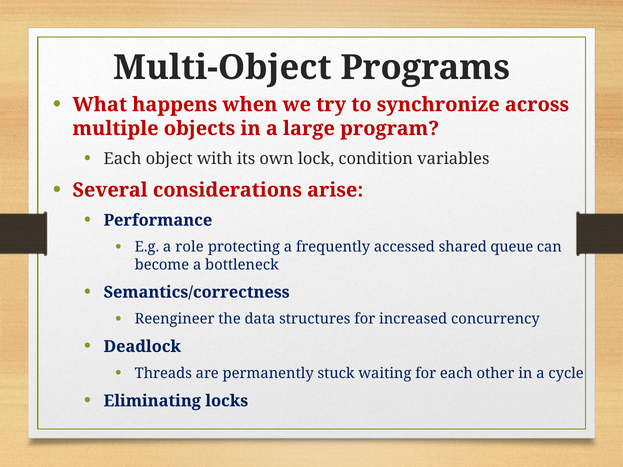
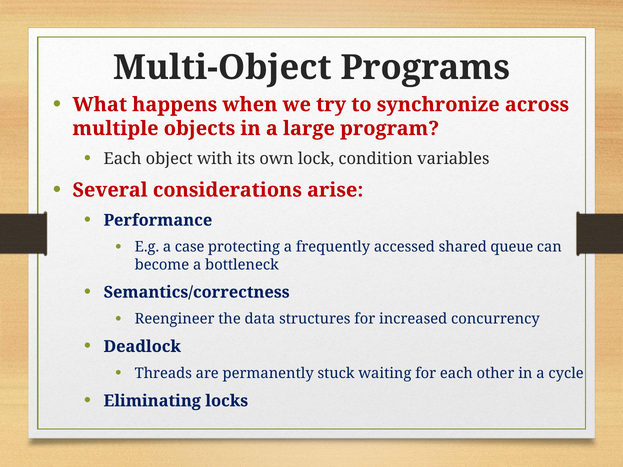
role: role -> case (190, 247)
